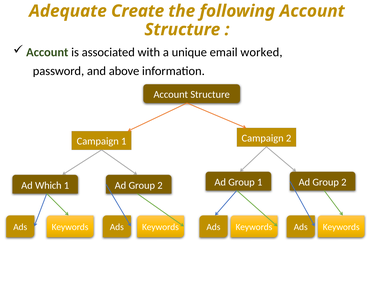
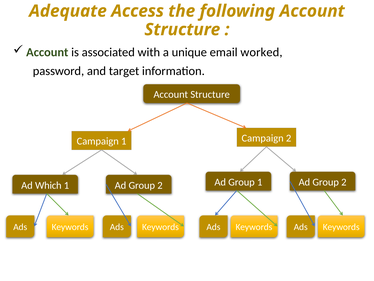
Create: Create -> Access (138, 11)
above: above -> target (124, 71)
